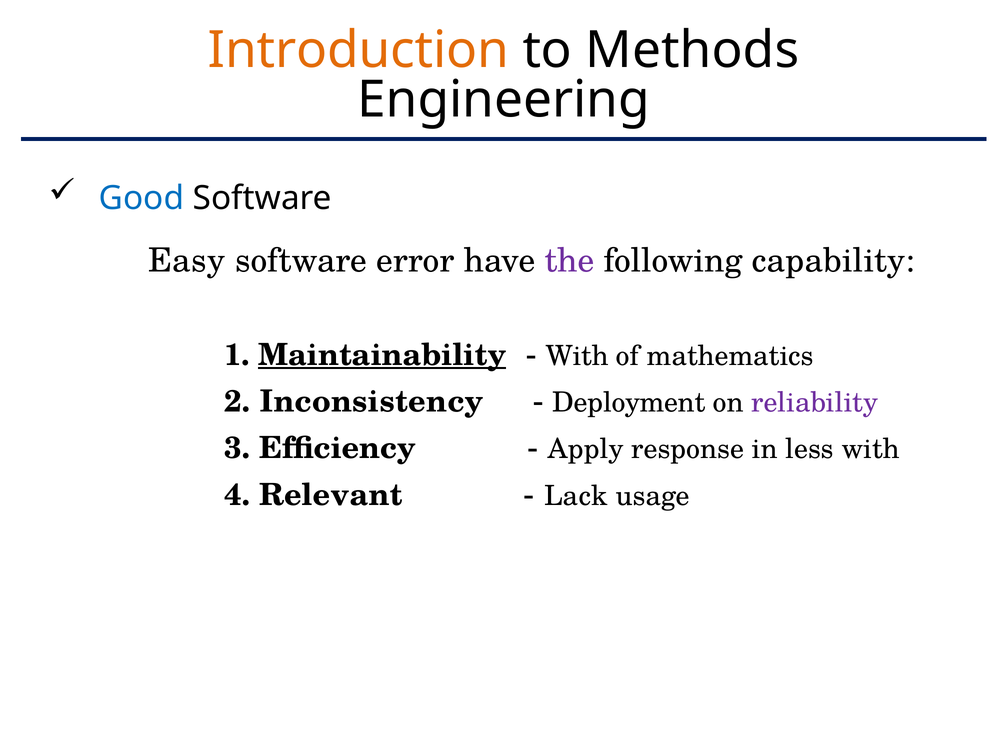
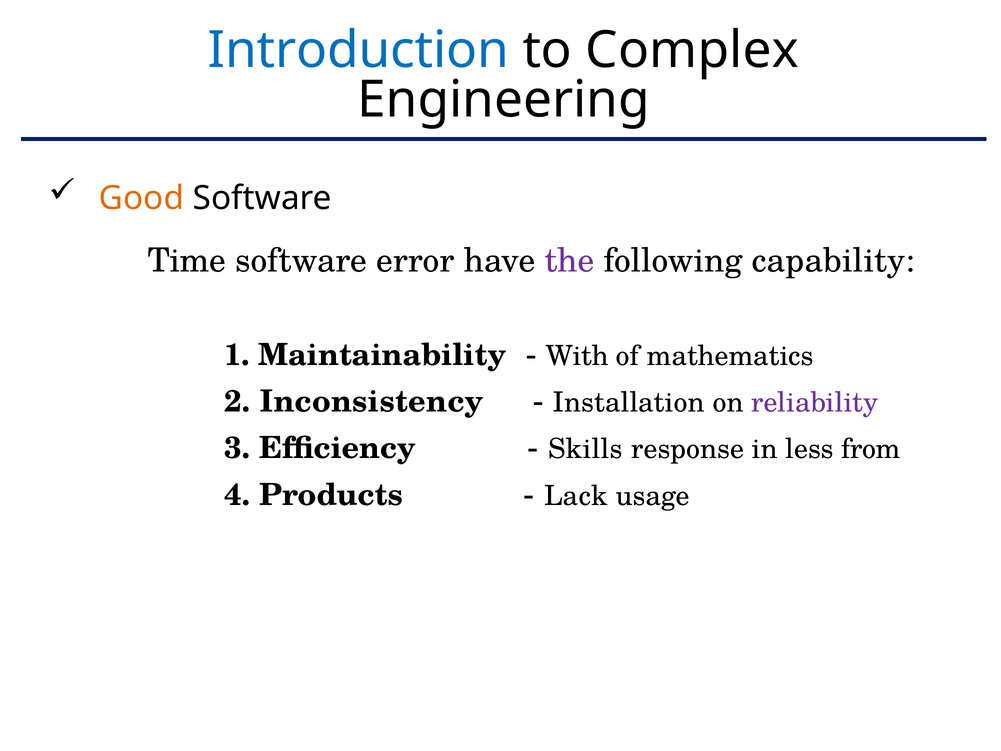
Introduction colour: orange -> blue (358, 50)
Methods: Methods -> Complex (692, 50)
Good colour: blue -> orange (142, 198)
Easy: Easy -> Time (187, 261)
Maintainability underline: present -> none (382, 355)
Deployment: Deployment -> Installation (629, 402)
Apply: Apply -> Skills (585, 449)
less with: with -> from (871, 449)
Relevant: Relevant -> Products (331, 495)
